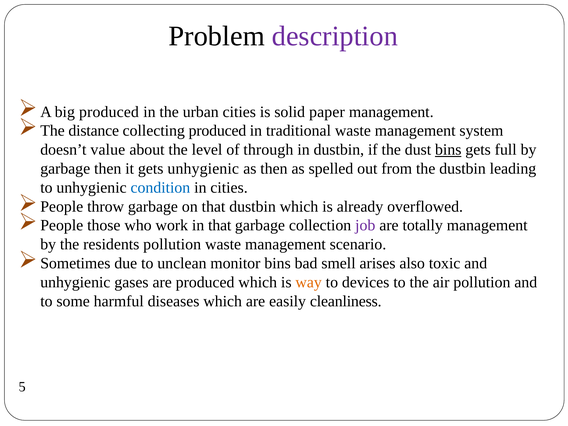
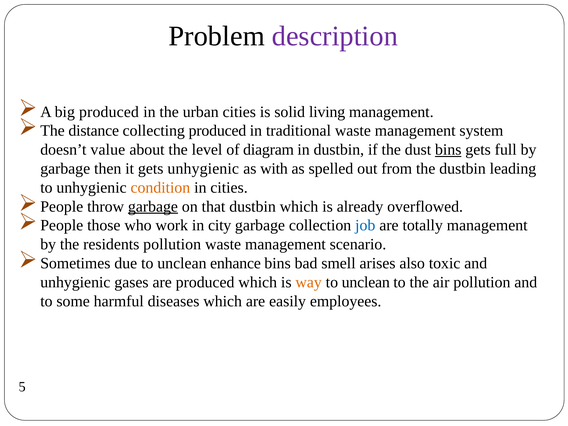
paper: paper -> living (327, 112)
through: through -> diagram (269, 150)
as then: then -> with (274, 169)
condition colour: blue -> orange (160, 188)
garbage underline: none -> present (153, 207)
in that: that -> city (220, 225)
job colour: purple -> blue (365, 225)
monitor: monitor -> enhance (235, 263)
devices: devices -> unclean (366, 282)
cleanliness: cleanliness -> employees (346, 301)
